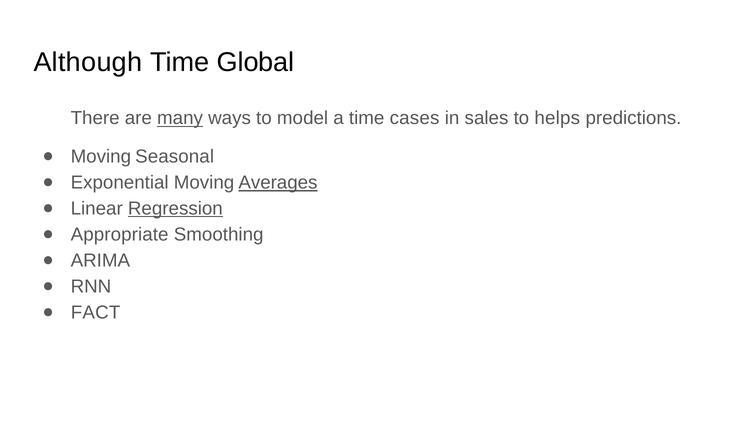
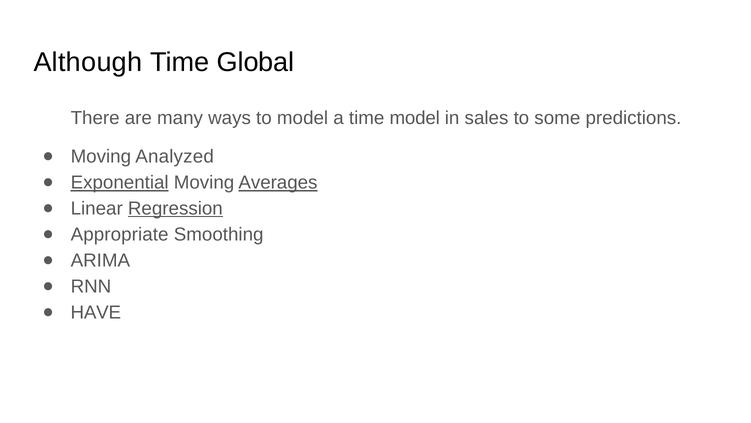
many underline: present -> none (180, 118)
time cases: cases -> model (415, 118)
helps: helps -> some (557, 118)
Seasonal: Seasonal -> Analyzed (175, 157)
Exponential underline: none -> present (120, 182)
FACT: FACT -> HAVE (96, 312)
